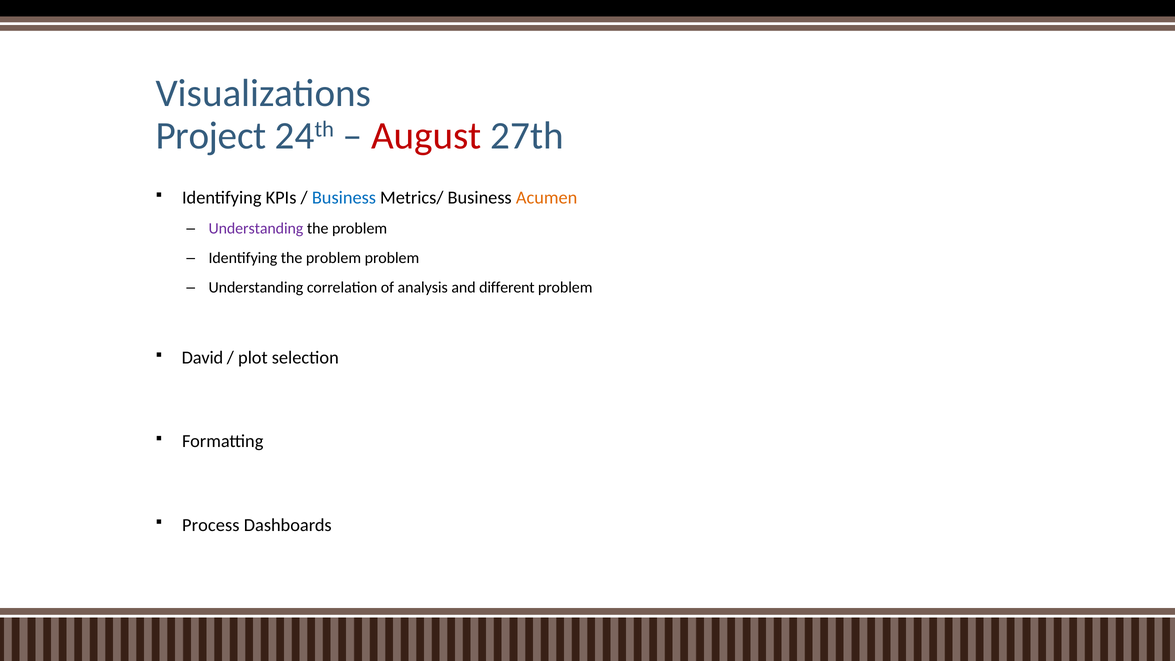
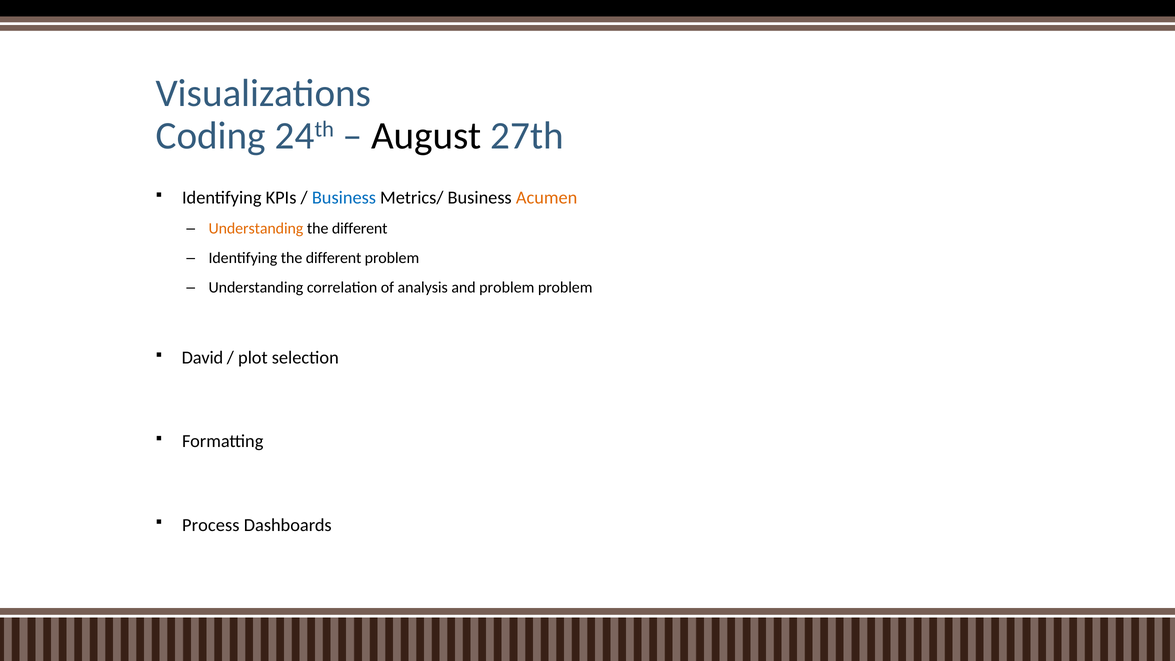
Project: Project -> Coding (211, 136)
August colour: red -> black (426, 136)
Understanding colour: purple -> orange (256, 229)
problem: problem -> different (360, 229)
Identifying the problem: problem -> different (334, 258)
and different: different -> problem (507, 288)
